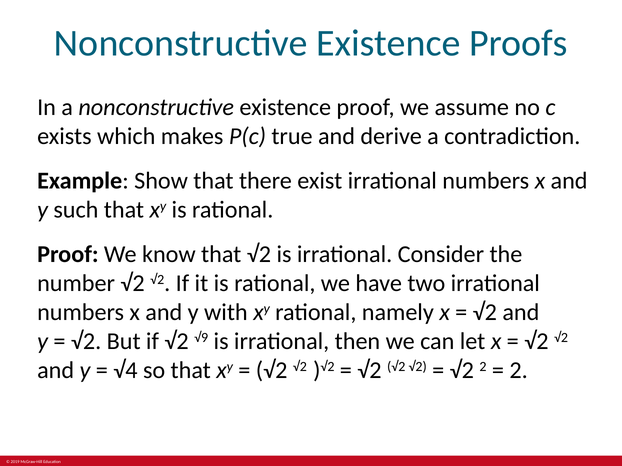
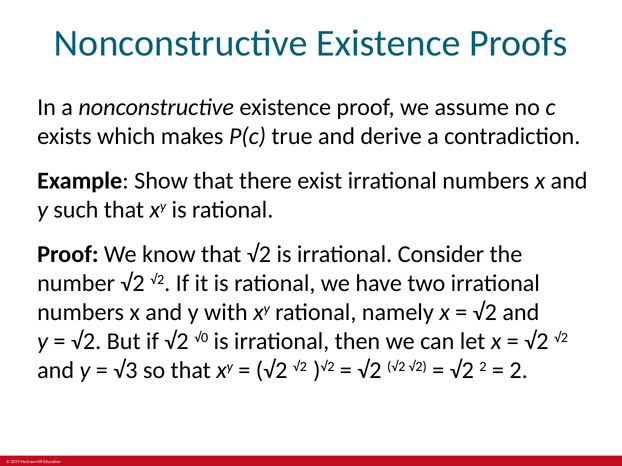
√9: √9 -> √0 (201, 338)
√4: √4 -> √3 (125, 371)
